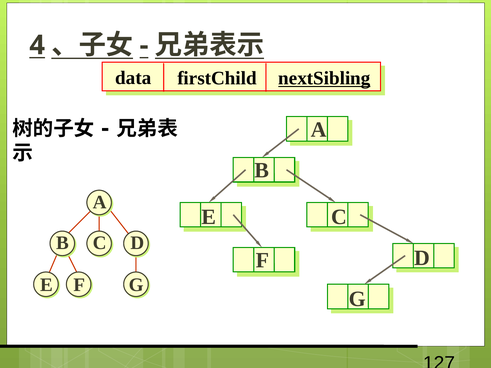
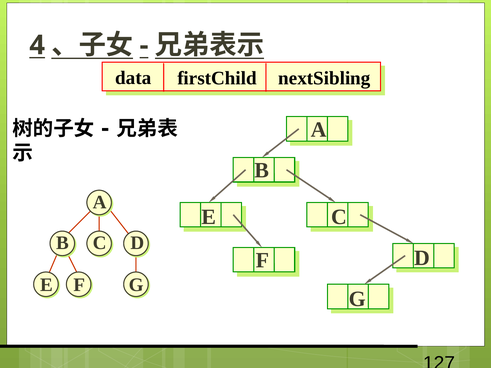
nextSibling underline: present -> none (324, 78)
